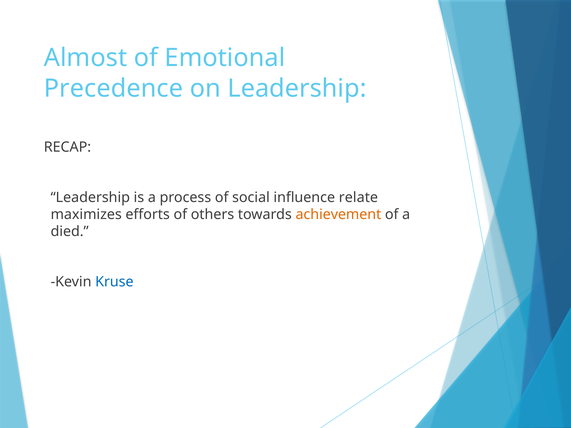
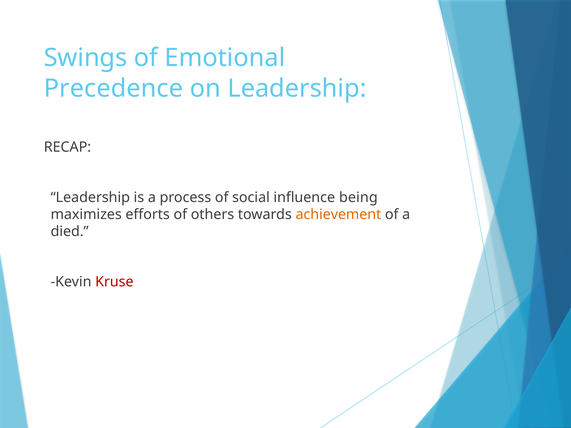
Almost: Almost -> Swings (86, 58)
relate: relate -> being (358, 197)
Kruse colour: blue -> red (114, 282)
